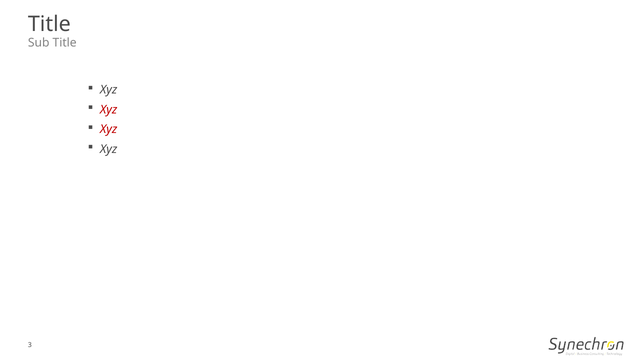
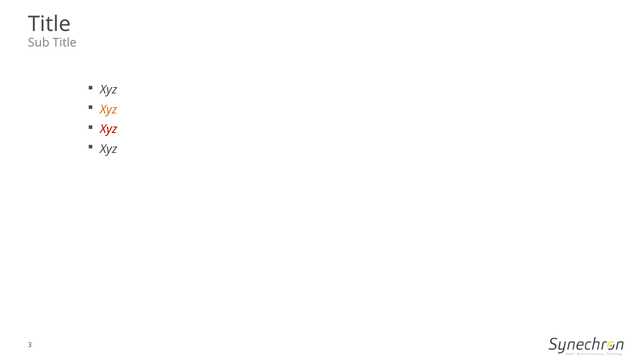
Xyz colour: red -> orange (109, 110)
